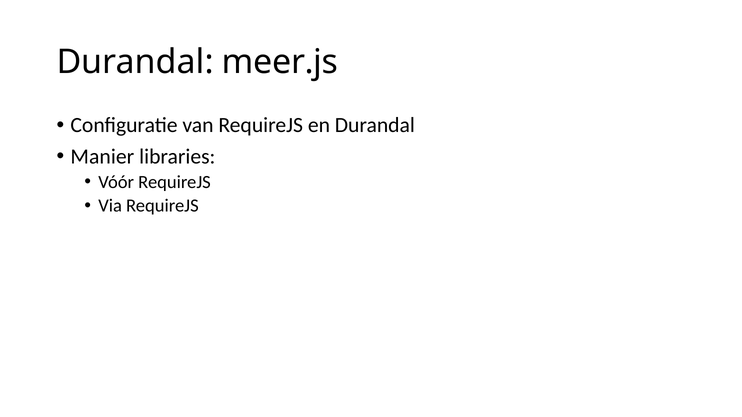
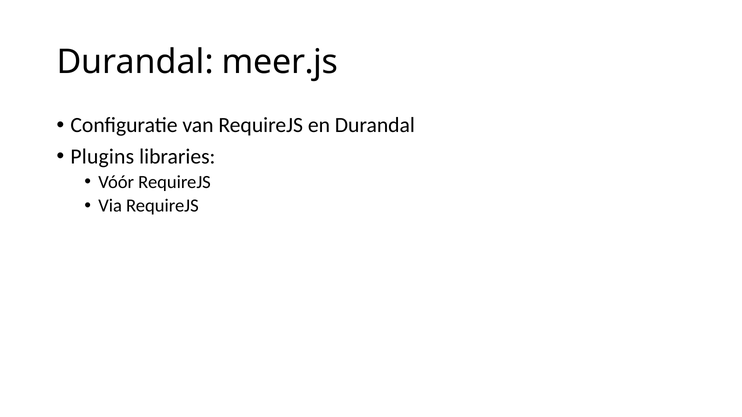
Manier: Manier -> Plugins (102, 157)
